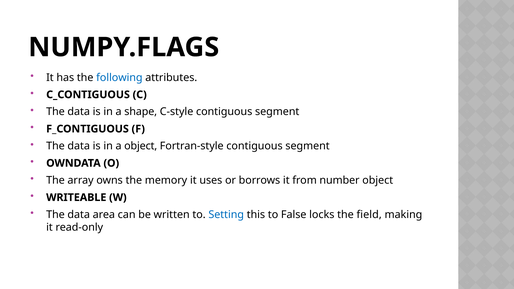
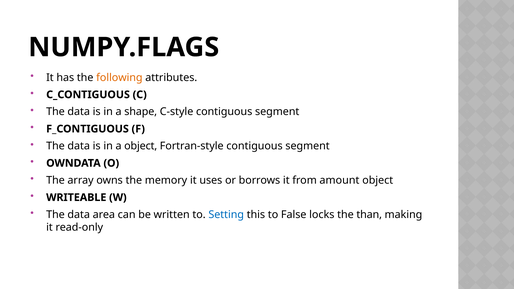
following colour: blue -> orange (119, 78)
number: number -> amount (339, 180)
field: field -> than (369, 215)
